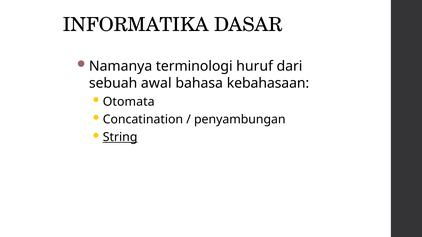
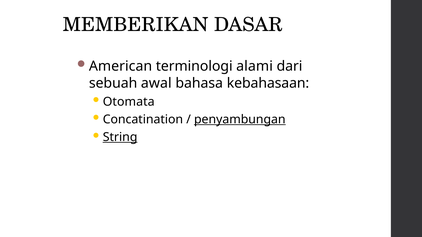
INFORMATIKA: INFORMATIKA -> MEMBERIKAN (136, 25)
Namanya: Namanya -> American (121, 66)
huruf: huruf -> alami (255, 66)
penyambungan underline: none -> present (240, 120)
